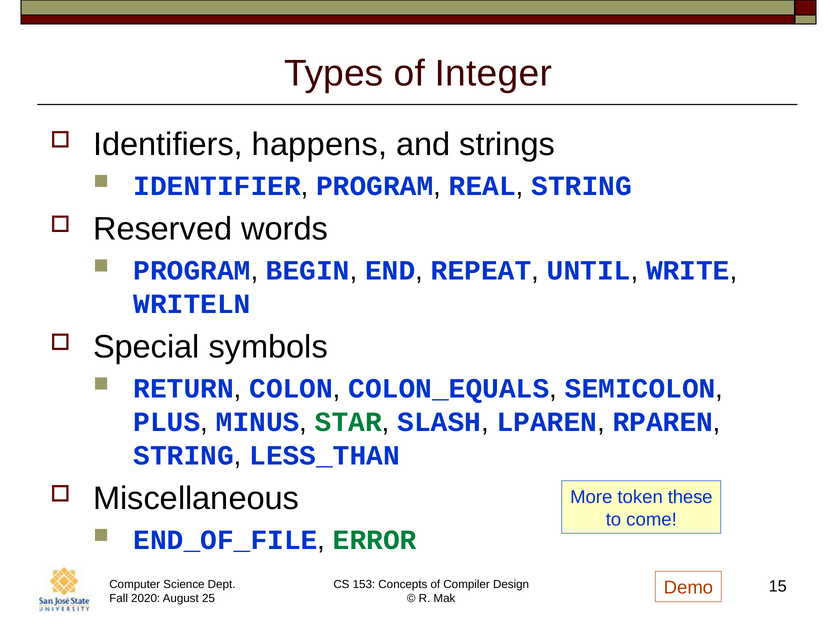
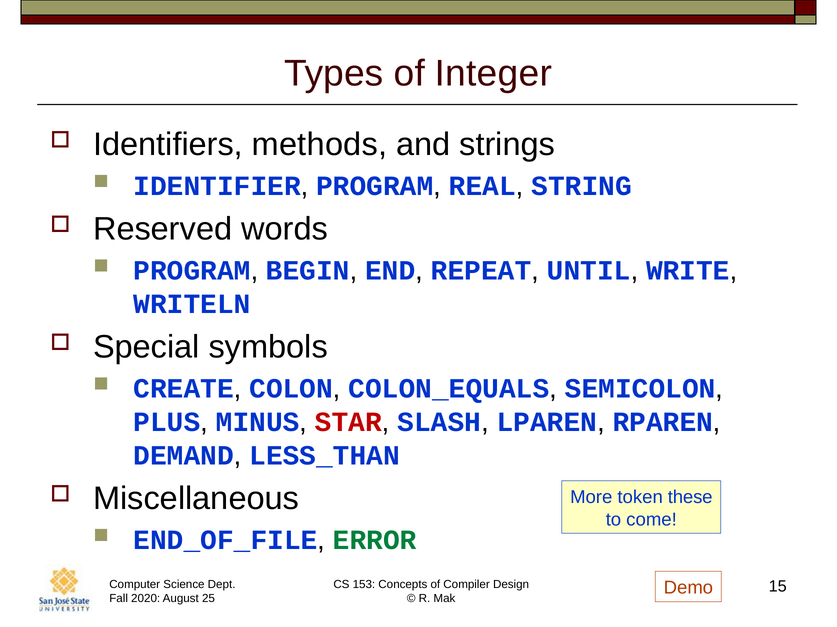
happens: happens -> methods (319, 145)
RETURN: RETURN -> CREATE (184, 389)
STAR colour: green -> red (348, 422)
STRING: STRING -> DEMAND (184, 456)
